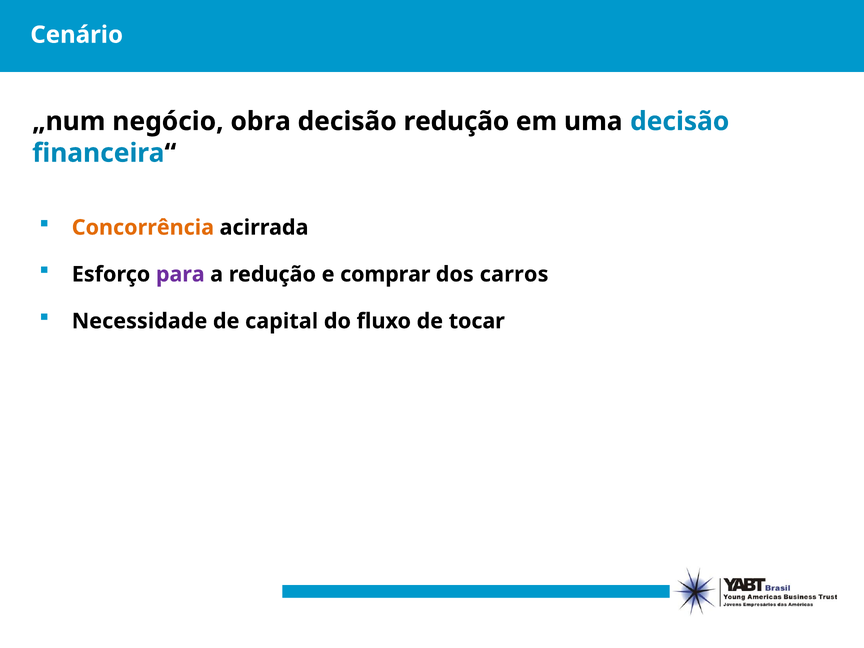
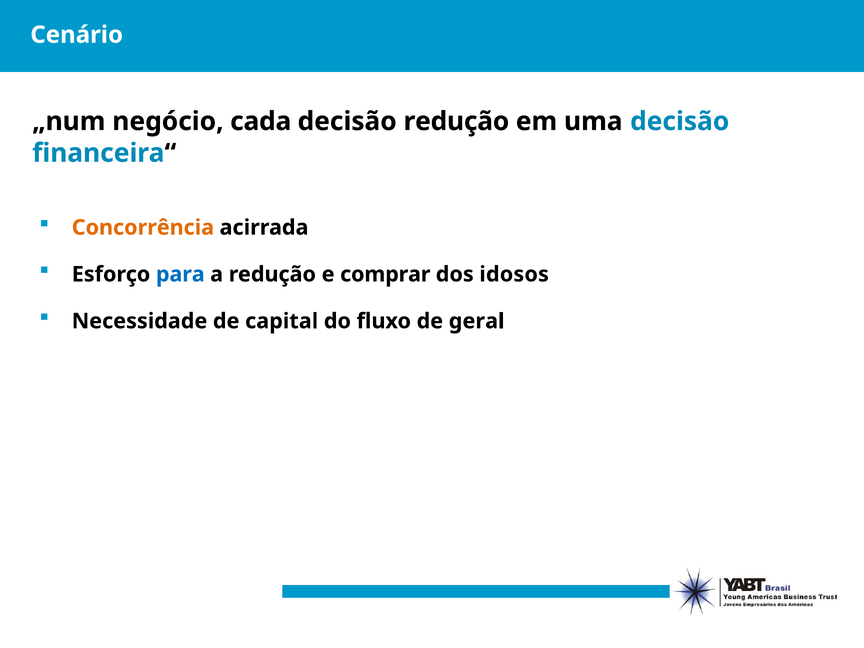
obra: obra -> cada (261, 121)
para colour: purple -> blue (180, 274)
carros: carros -> idosos (514, 274)
tocar: tocar -> geral (477, 321)
